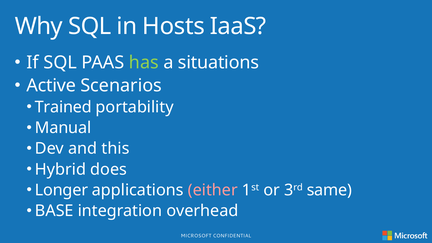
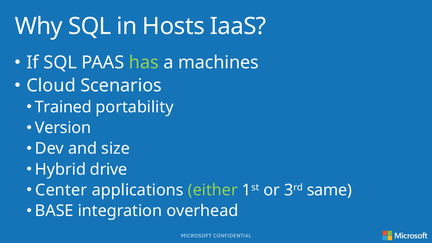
situations: situations -> machines (218, 62)
Active: Active -> Cloud (51, 85)
Manual: Manual -> Version (63, 128)
this: this -> size (116, 149)
does: does -> drive (109, 169)
Longer: Longer -> Center (61, 190)
either colour: pink -> light green (213, 190)
